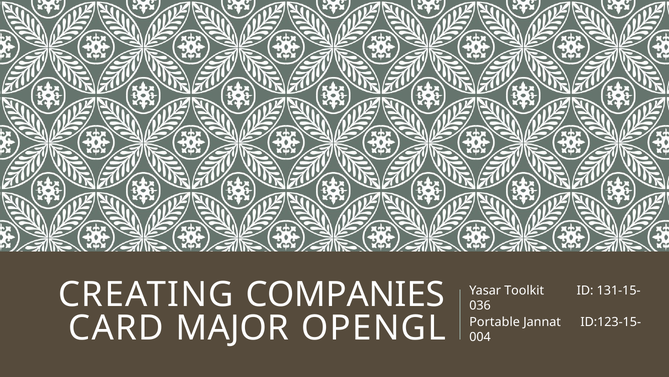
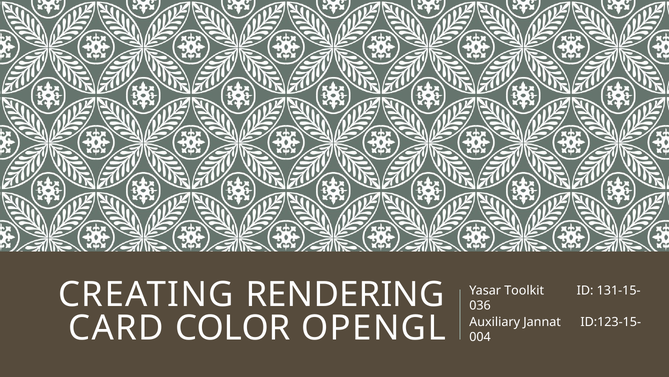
COMPANIES: COMPANIES -> RENDERING (345, 294)
MAJOR: MAJOR -> COLOR (233, 328)
Portable: Portable -> Auxiliary (495, 321)
